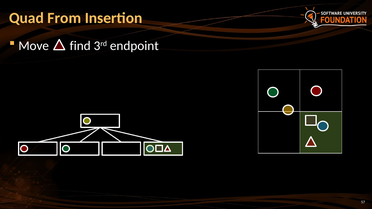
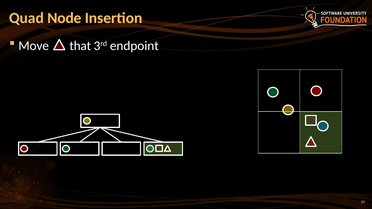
From: From -> Node (64, 18)
find: find -> that (80, 46)
